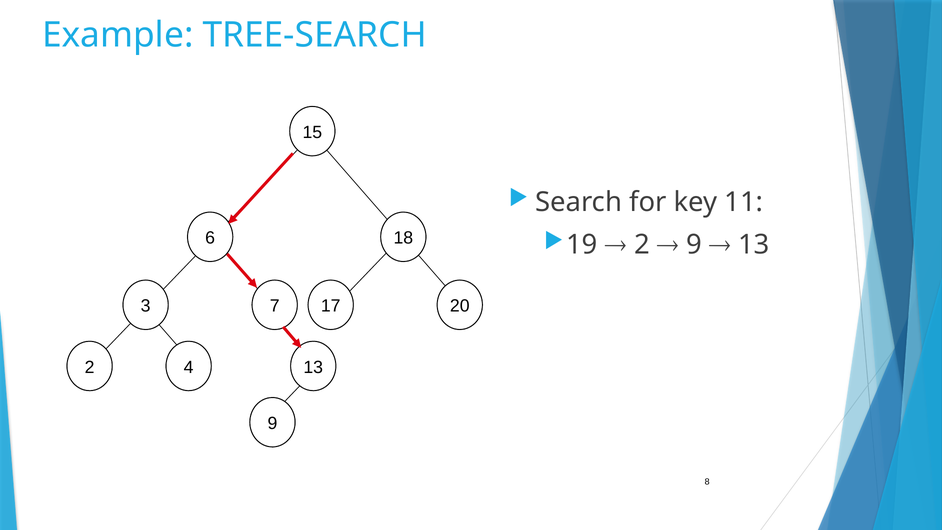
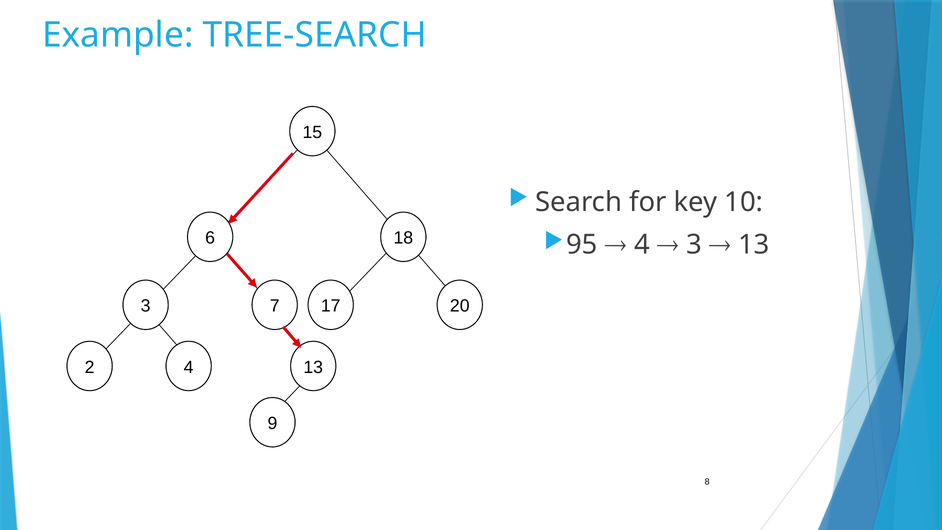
11: 11 -> 10 (744, 202)
19: 19 -> 95 (582, 245)
2: 2 -> 4 (642, 245)
9: 9 -> 3 (694, 245)
